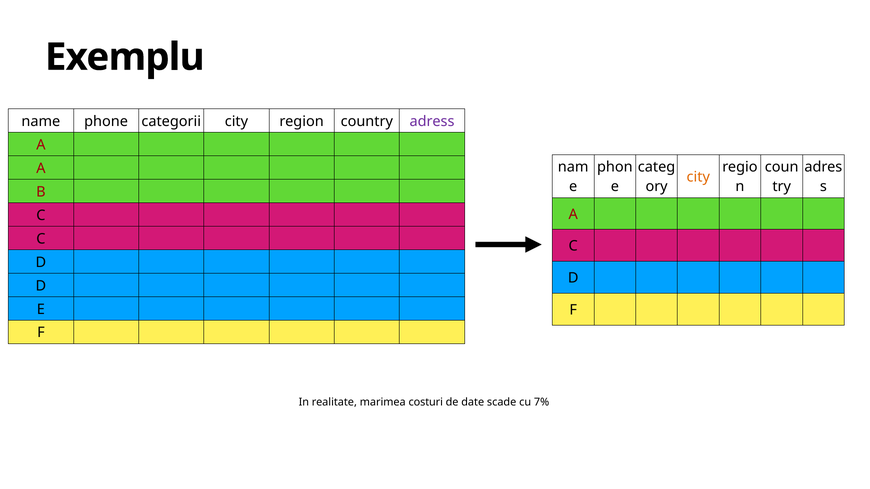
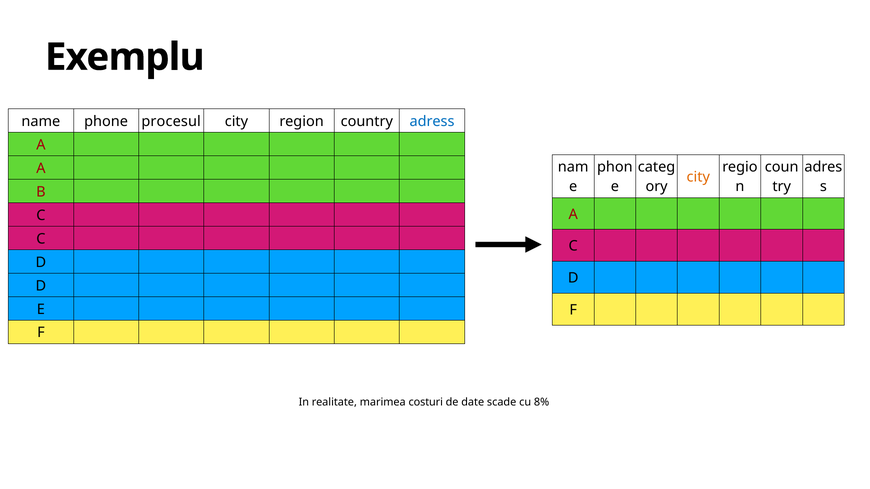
categorii: categorii -> procesul (171, 122)
adress colour: purple -> blue (432, 122)
7%: 7% -> 8% (542, 403)
